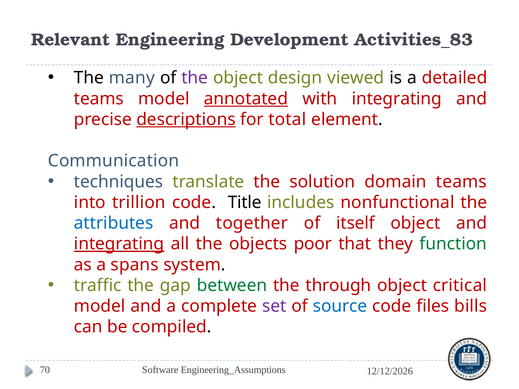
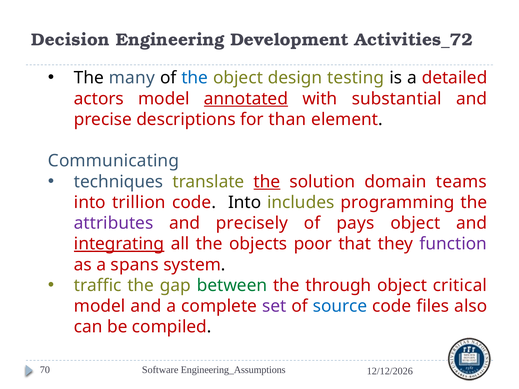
Relevant: Relevant -> Decision (70, 40)
Activities_83: Activities_83 -> Activities_72 (414, 40)
the colour: purple -> blue (195, 78)
viewed: viewed -> testing (356, 78)
teams: teams -> actors (99, 99)
with integrating: integrating -> substantial (397, 99)
descriptions underline: present -> none (186, 119)
total: total -> than (287, 119)
Communication: Communication -> Communicating (114, 161)
the underline: none -> present (267, 182)
code Title: Title -> Into (245, 203)
nonfunctional: nonfunctional -> programming (398, 203)
attributes colour: blue -> purple (114, 223)
together: together -> precisely (252, 223)
itself: itself -> pays (355, 223)
function colour: green -> purple (453, 244)
bills: bills -> also (471, 306)
